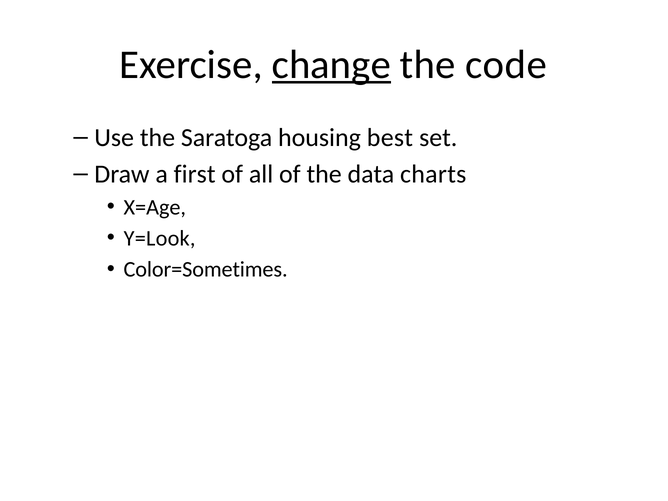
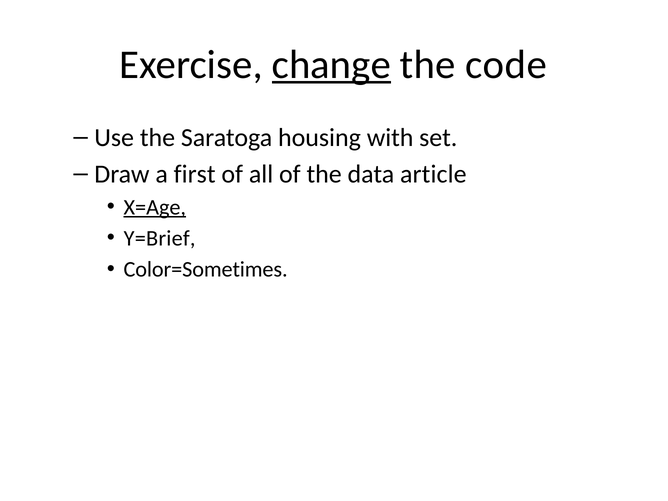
best: best -> with (390, 138)
charts: charts -> article (433, 174)
X=Age underline: none -> present (155, 207)
Y=Look: Y=Look -> Y=Brief (160, 238)
